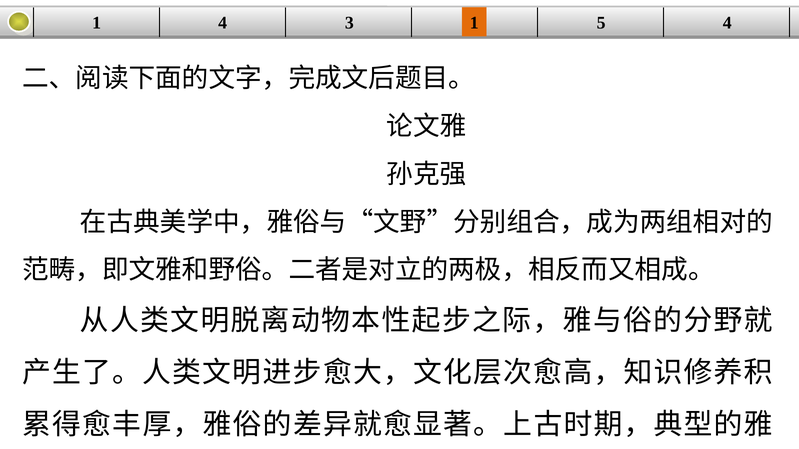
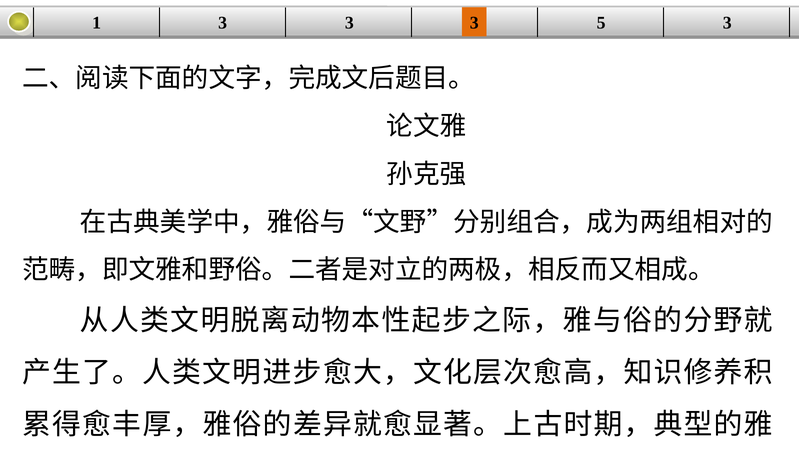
1 4: 4 -> 3 (223, 23)
1: 1 -> 3 (474, 23)
5 4: 4 -> 3 (727, 23)
